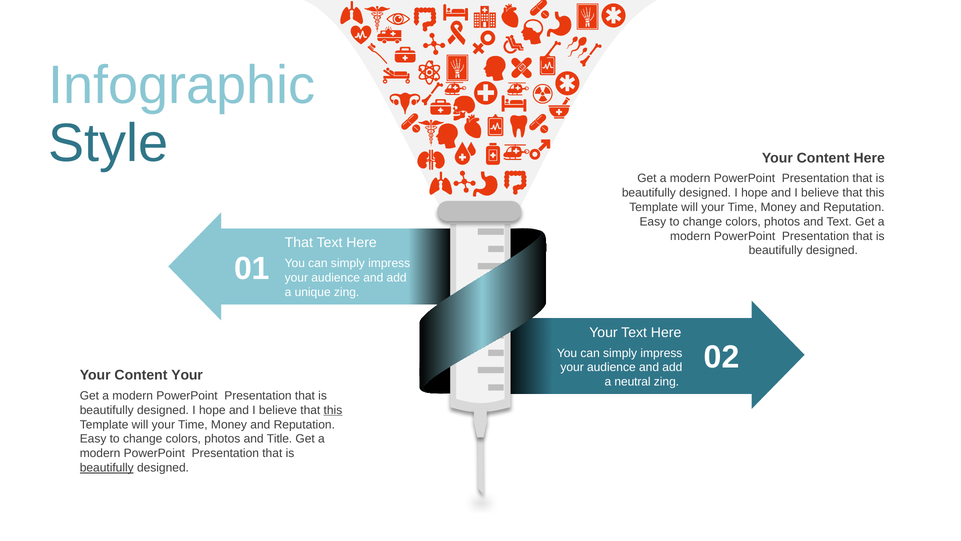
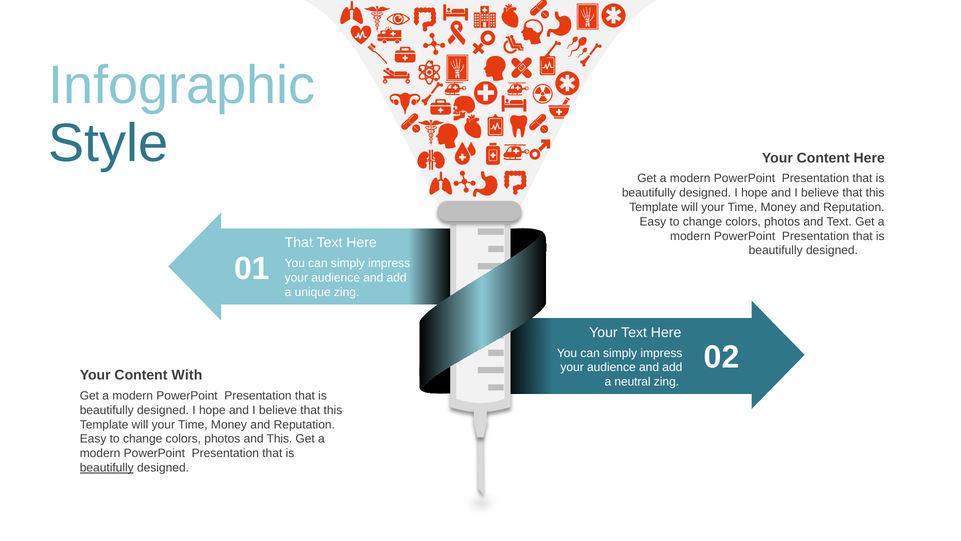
Content Your: Your -> With (187, 375)
this underline: present -> none (333, 410)
and Title: Title -> This (279, 439)
